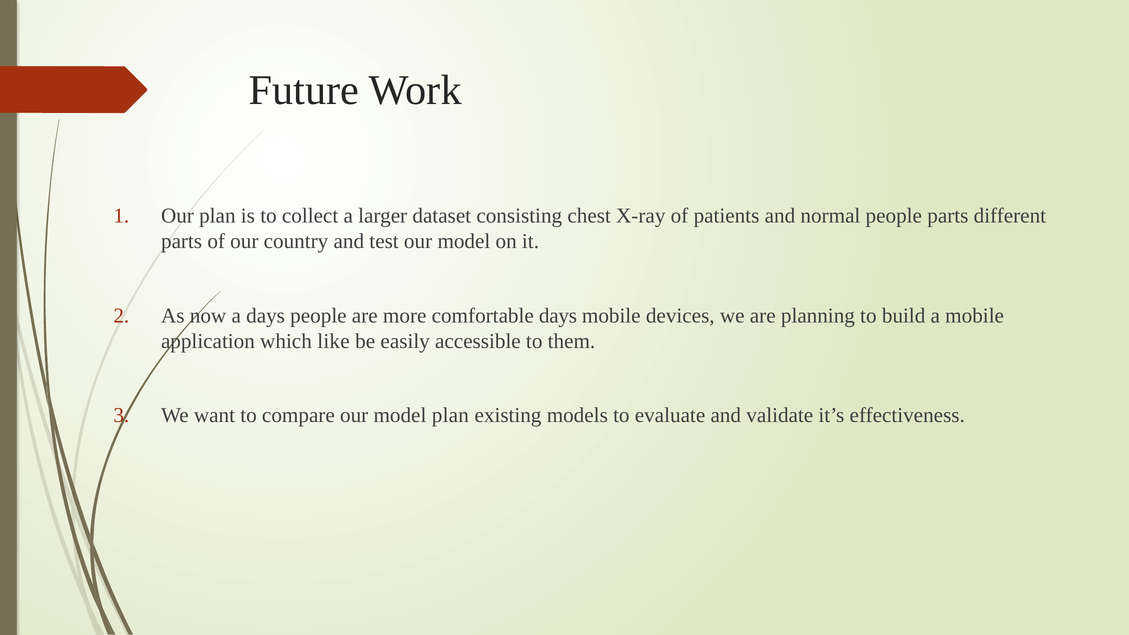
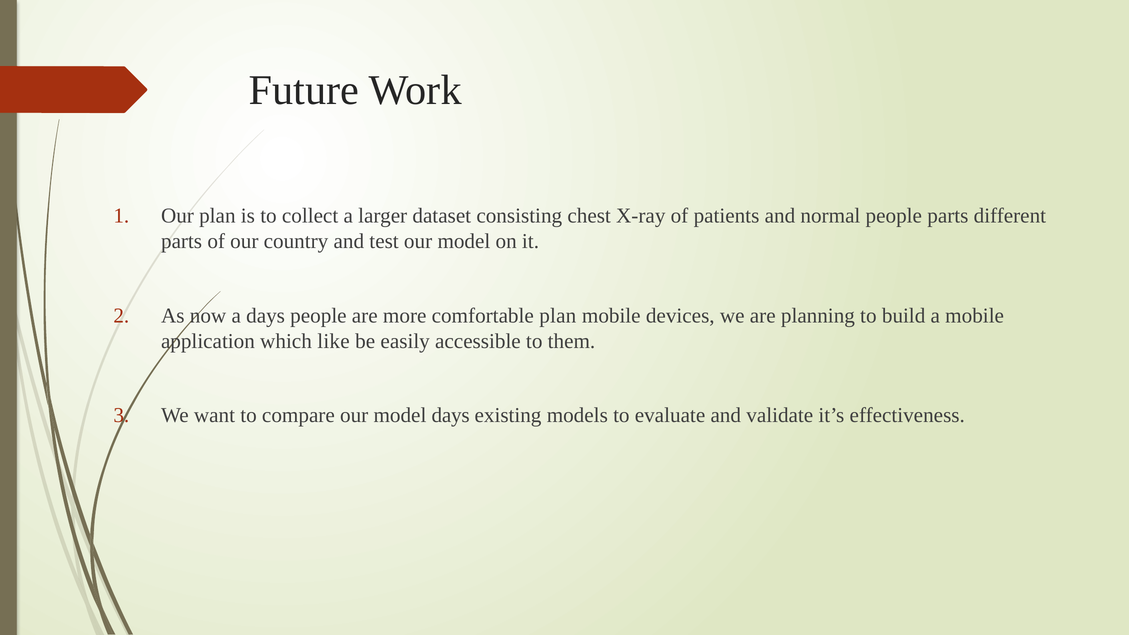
comfortable days: days -> plan (558, 316)
model plan: plan -> days (451, 415)
